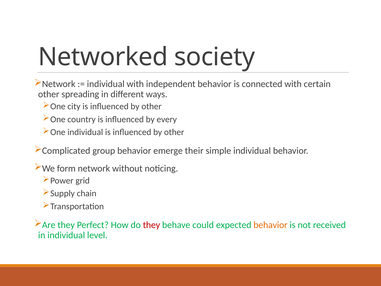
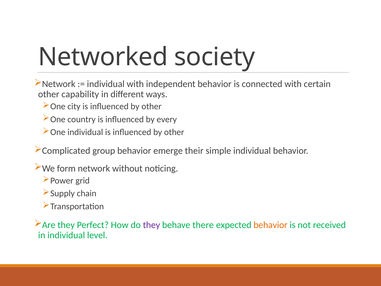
spreading: spreading -> capability (80, 94)
they colour: red -> purple (151, 225)
could: could -> there (203, 225)
